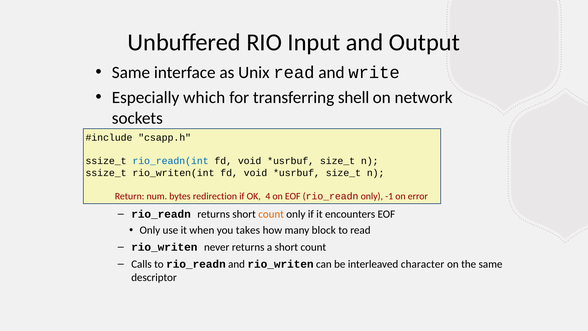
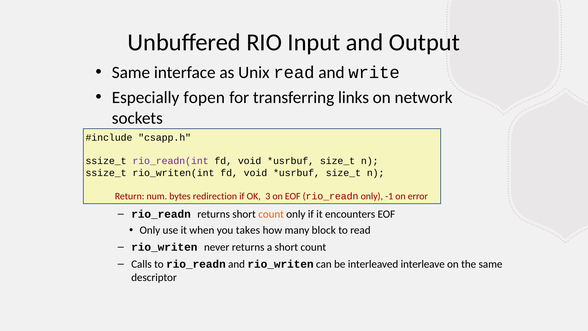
which: which -> fopen (204, 97)
shell: shell -> links (354, 97)
rio_readn(int colour: blue -> purple (171, 161)
4: 4 -> 3 (268, 196)
character: character -> interleave (423, 264)
